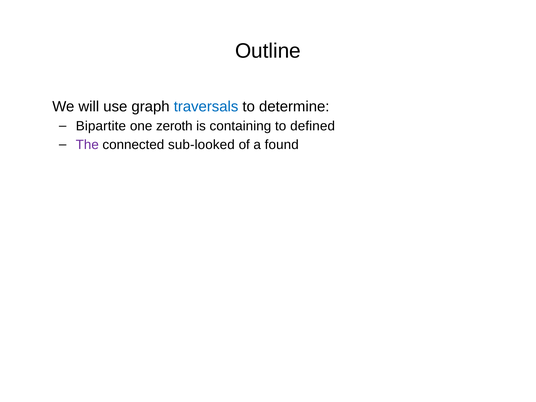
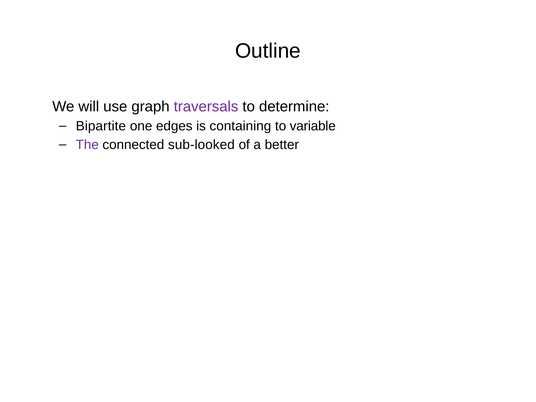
traversals colour: blue -> purple (206, 106)
zeroth: zeroth -> edges (174, 126)
defined: defined -> variable (313, 126)
found: found -> better (282, 145)
